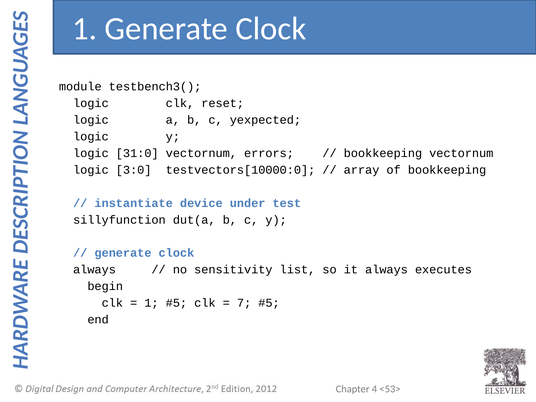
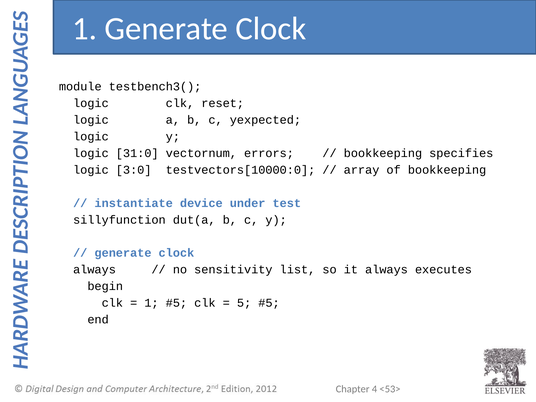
bookkeeping vectornum: vectornum -> specifies (461, 153)
7: 7 -> 5 (244, 303)
